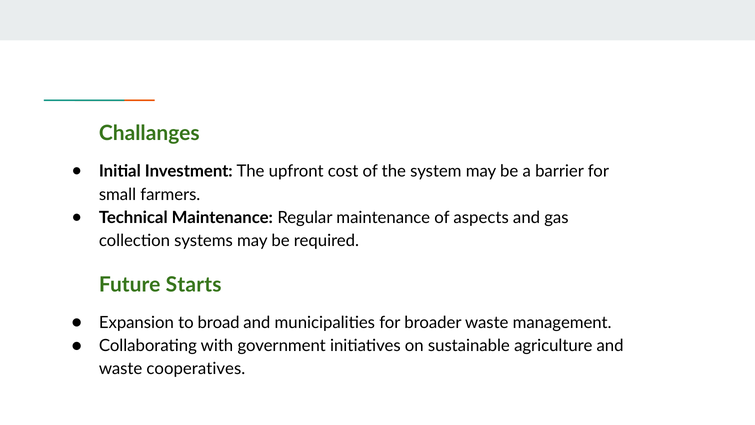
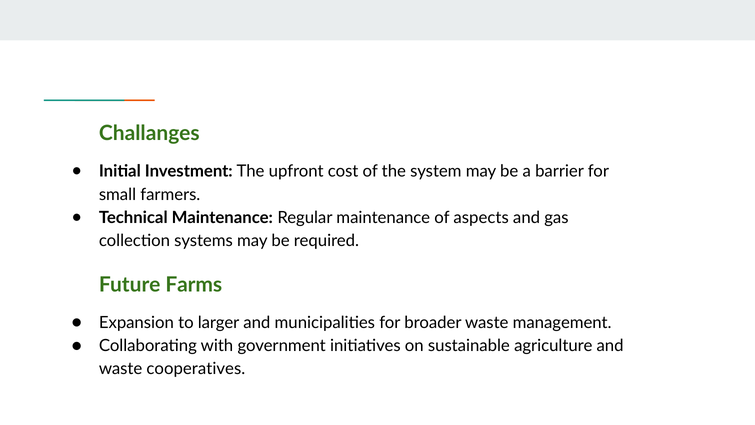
Starts: Starts -> Farms (194, 284)
broad: broad -> larger (219, 322)
